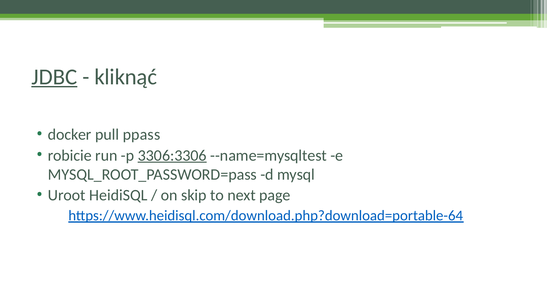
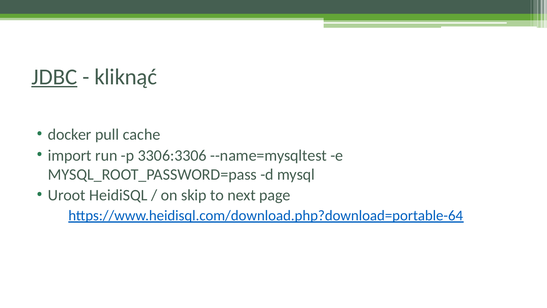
ppass: ppass -> cache (142, 134)
robicie: robicie -> import (70, 155)
3306:3306 underline: present -> none (172, 155)
